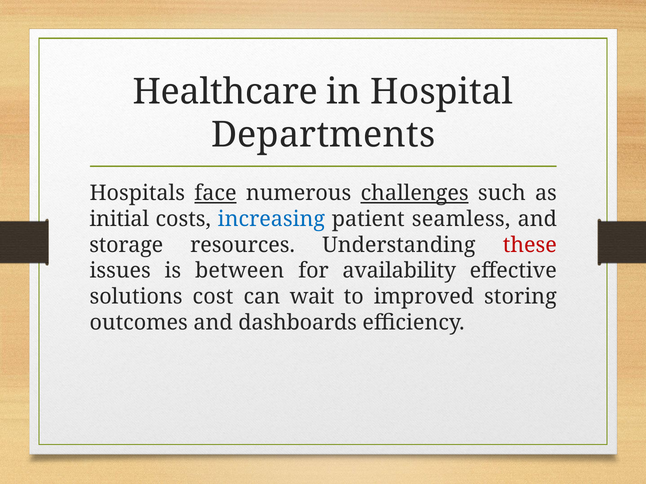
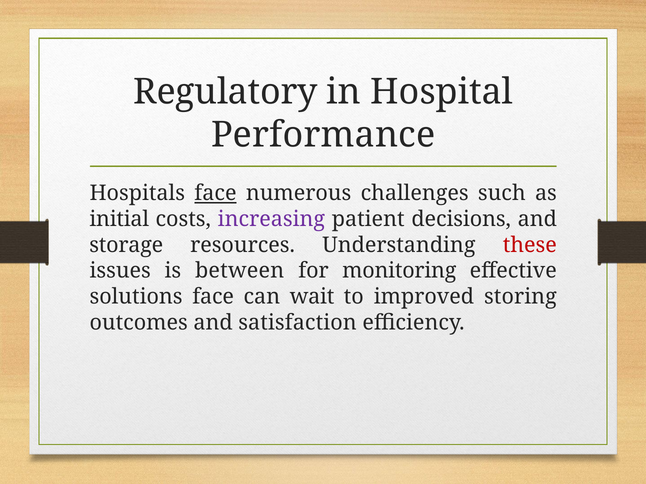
Healthcare: Healthcare -> Regulatory (225, 92)
Departments: Departments -> Performance (323, 135)
challenges underline: present -> none (415, 194)
increasing colour: blue -> purple (271, 219)
seamless: seamless -> decisions (461, 219)
availability: availability -> monitoring (399, 271)
solutions cost: cost -> face (213, 297)
dashboards: dashboards -> satisfaction (297, 323)
